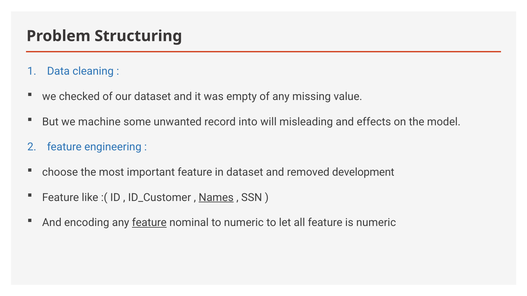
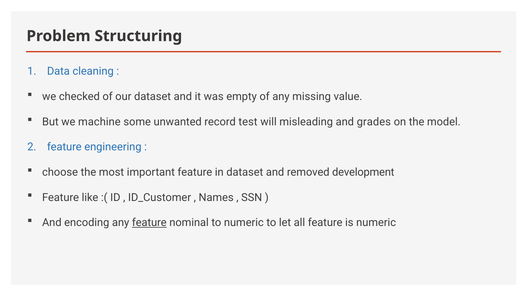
into: into -> test (248, 122)
effects: effects -> grades (374, 122)
Names underline: present -> none (216, 198)
